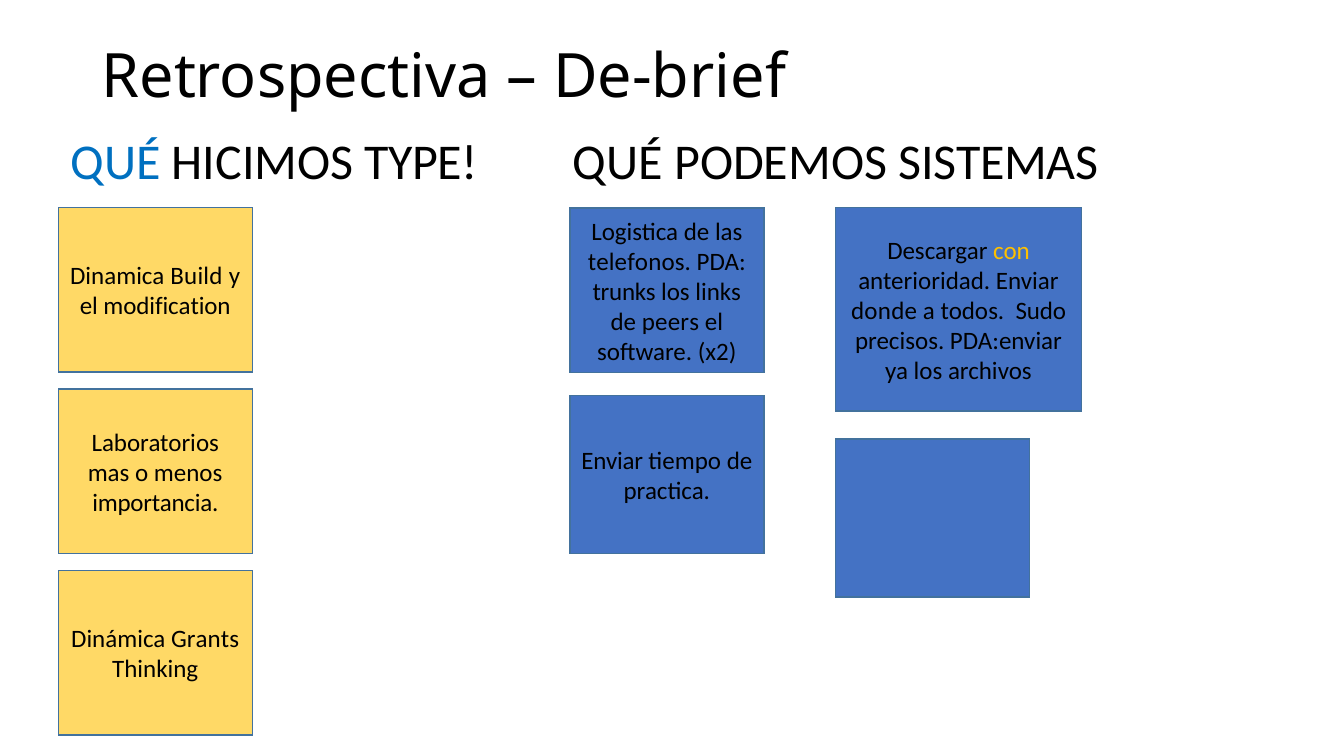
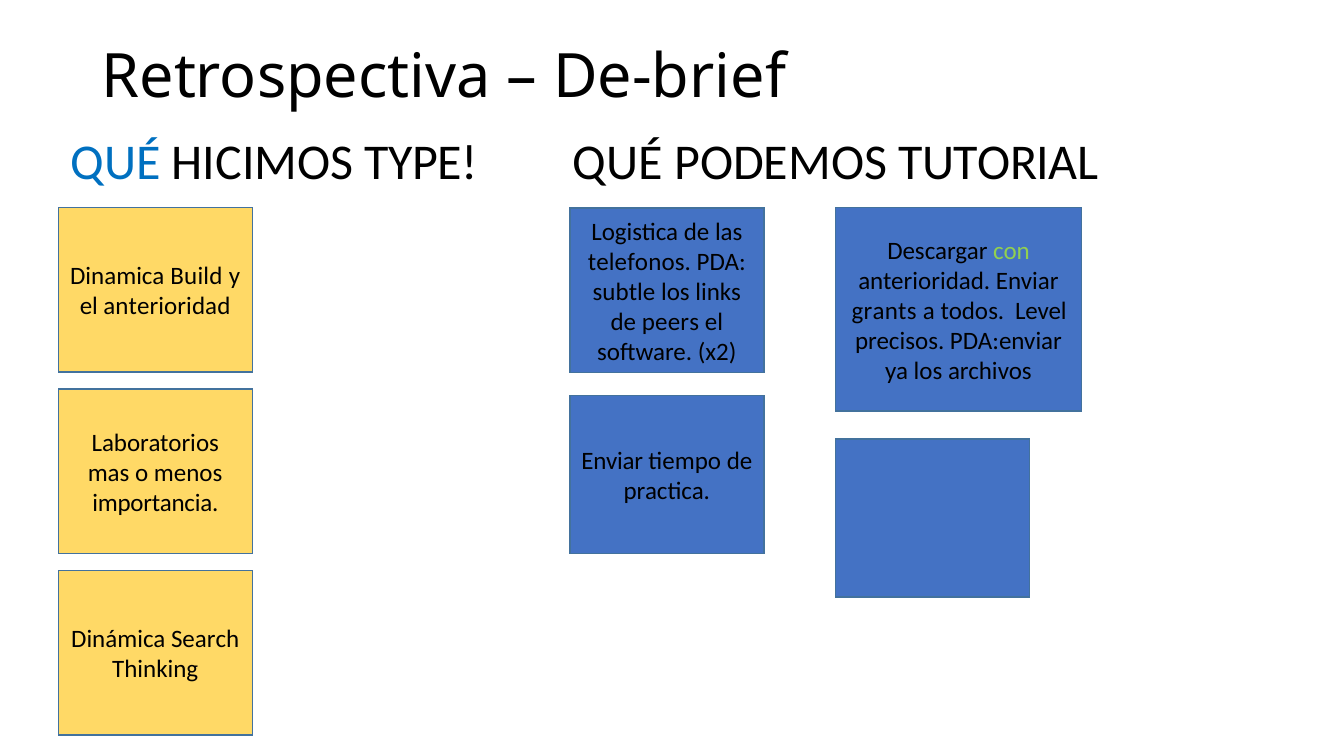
SISTEMAS: SISTEMAS -> TUTORIAL (998, 162)
con colour: yellow -> light green (1011, 251)
trunks: trunks -> subtle (624, 292)
el modification: modification -> anterioridad (167, 306)
donde: donde -> grants (884, 311)
Sudo: Sudo -> Level (1041, 311)
Grants: Grants -> Search (205, 639)
